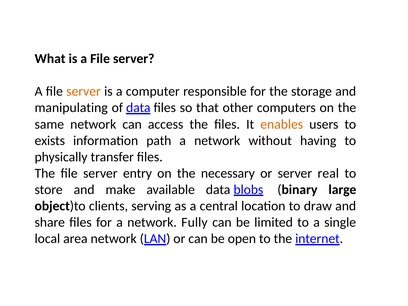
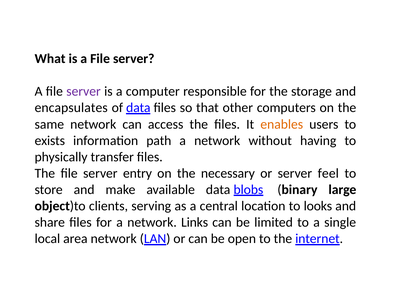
server colour: orange -> purple (84, 91)
manipulating: manipulating -> encapsulates (71, 108)
real: real -> feel (328, 173)
draw: draw -> looks (318, 206)
Fully: Fully -> Links (195, 222)
